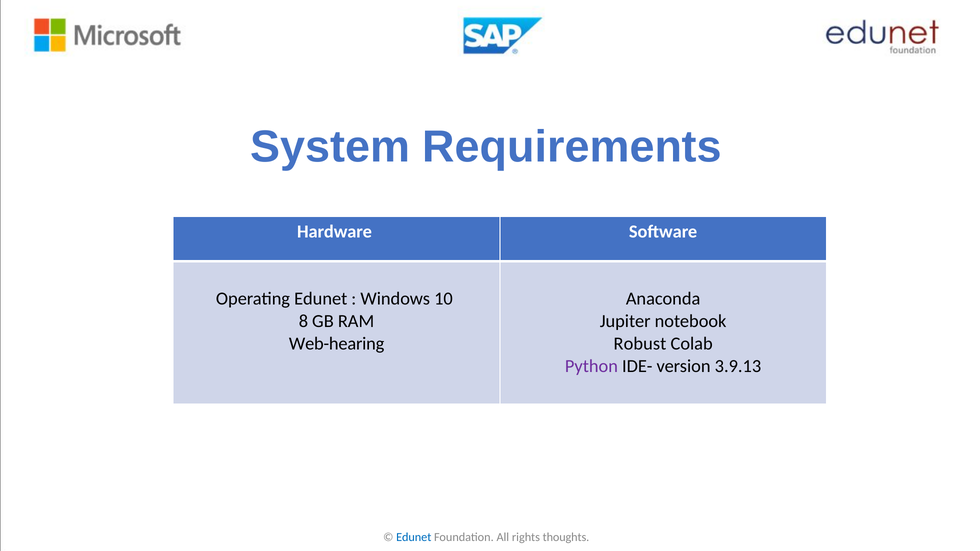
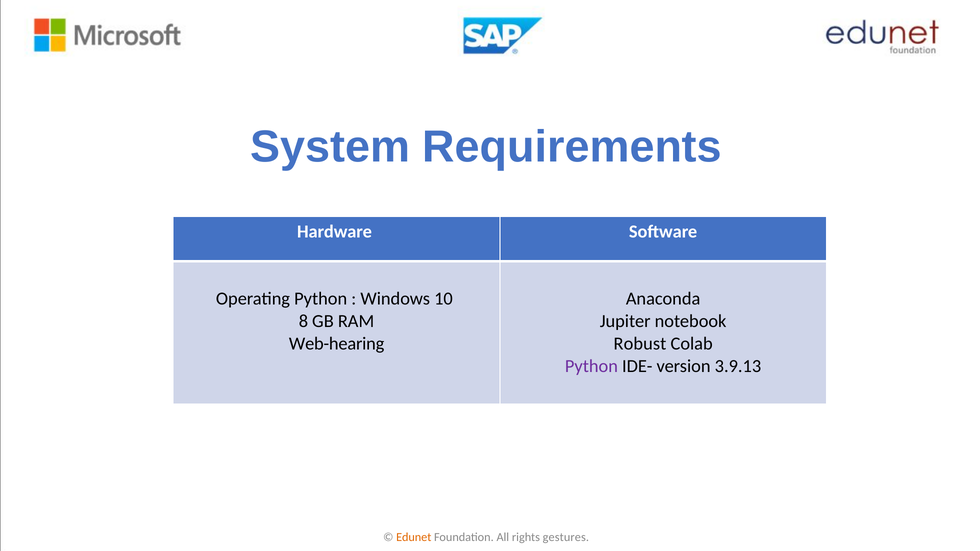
Operating Edunet: Edunet -> Python (321, 299)
Edunet colour: blue -> orange (414, 537)
thoughts: thoughts -> gestures (566, 537)
